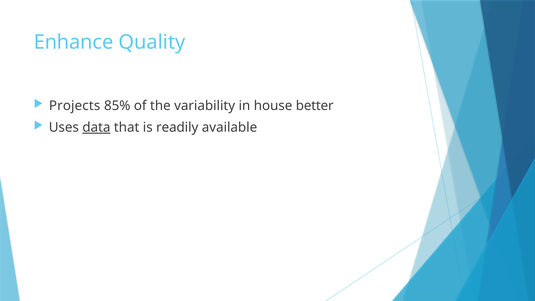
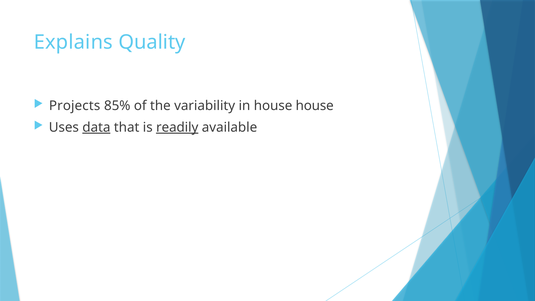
Enhance: Enhance -> Explains (73, 42)
house better: better -> house (315, 106)
readily underline: none -> present (177, 127)
